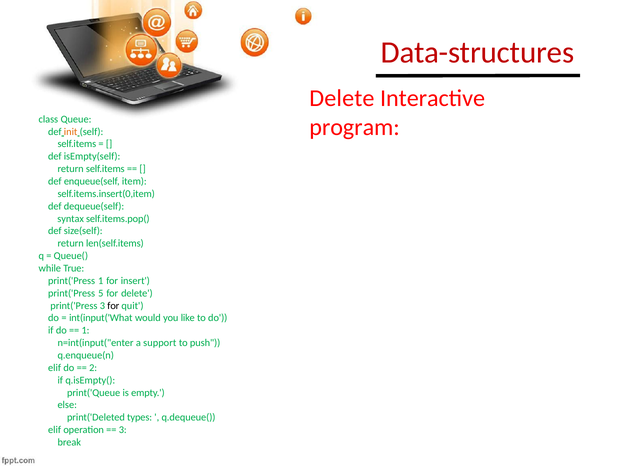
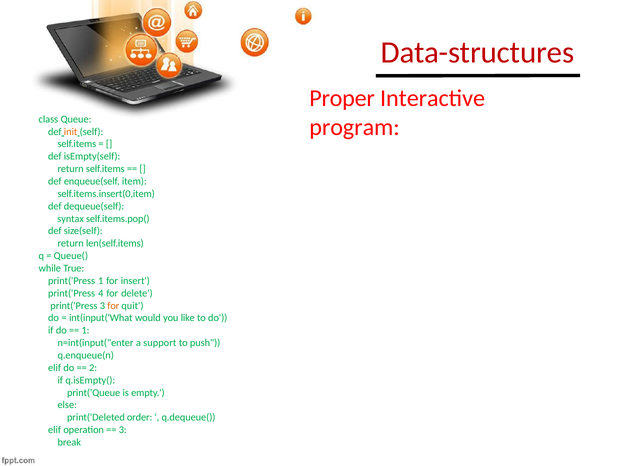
Delete: Delete -> Proper (342, 98)
5: 5 -> 4 (101, 293)
for colour: black -> orange (113, 305)
types: types -> order (140, 417)
